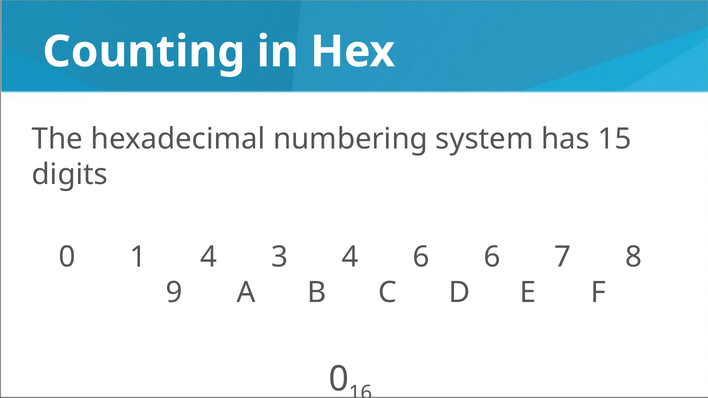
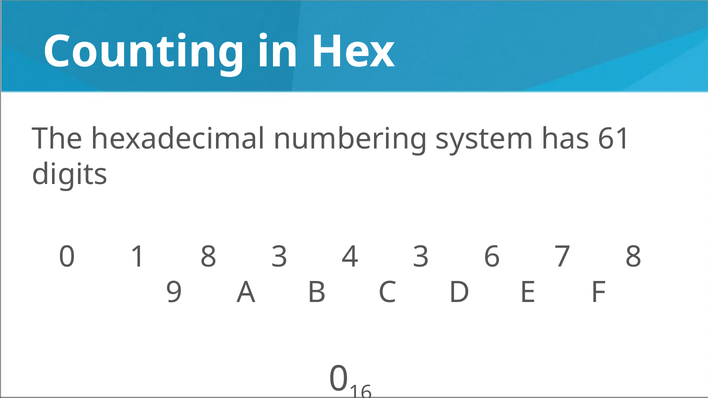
15: 15 -> 61 (615, 139)
1 4: 4 -> 8 (209, 257)
4 6: 6 -> 3 (421, 257)
